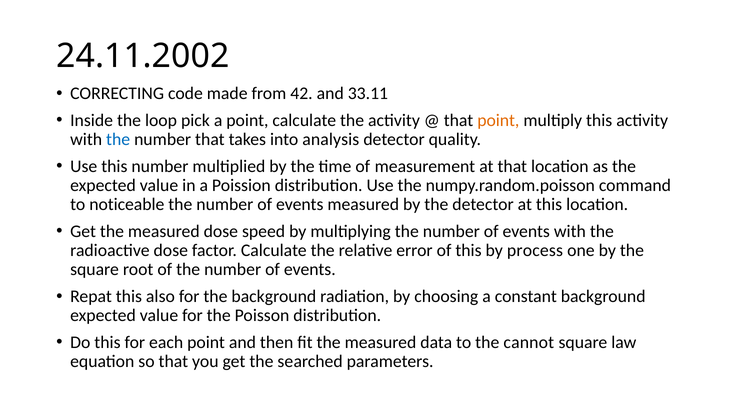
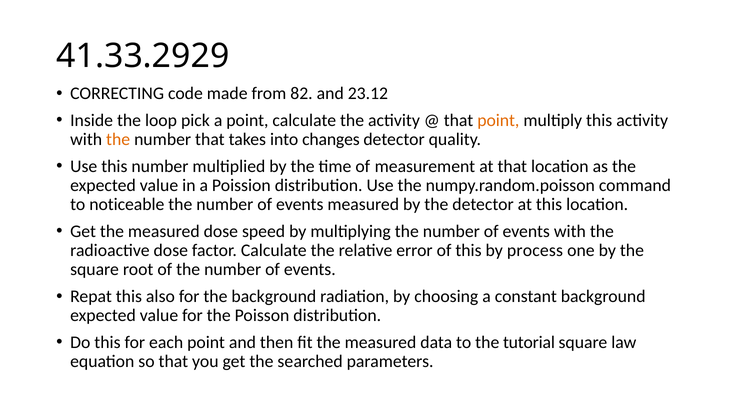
24.11.2002: 24.11.2002 -> 41.33.2929 (143, 56)
42: 42 -> 82 (301, 93)
33.11: 33.11 -> 23.12 (368, 93)
the colour: blue -> orange (118, 139)
analysis: analysis -> changes (331, 139)
cannot: cannot -> tutorial (529, 342)
